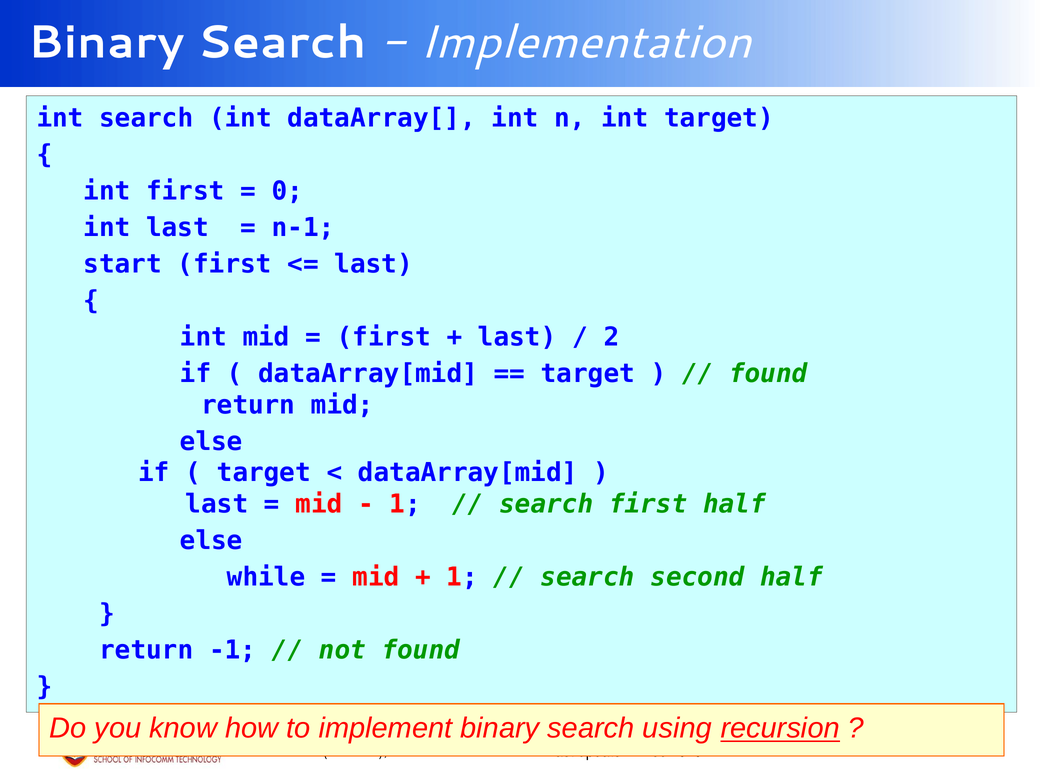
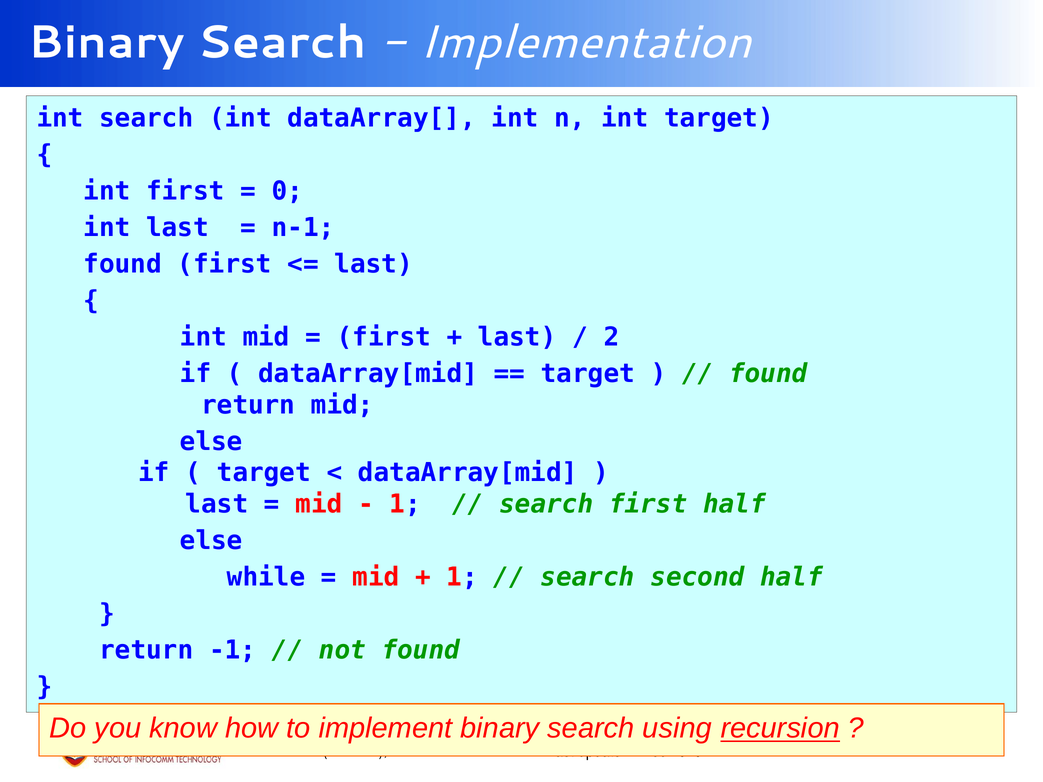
start: start -> found (123, 264)
